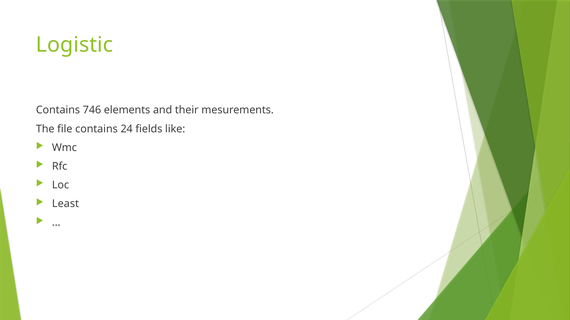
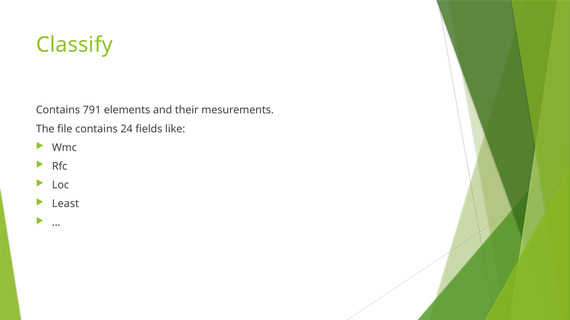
Logistic: Logistic -> Classify (74, 45)
746: 746 -> 791 (92, 110)
